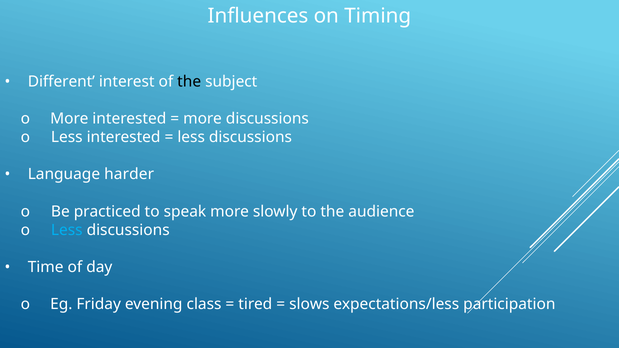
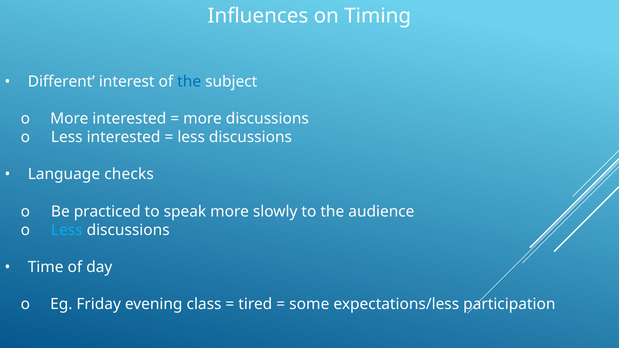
the colour: black -> blue (189, 82)
harder: harder -> checks (129, 174)
slows: slows -> some (309, 304)
